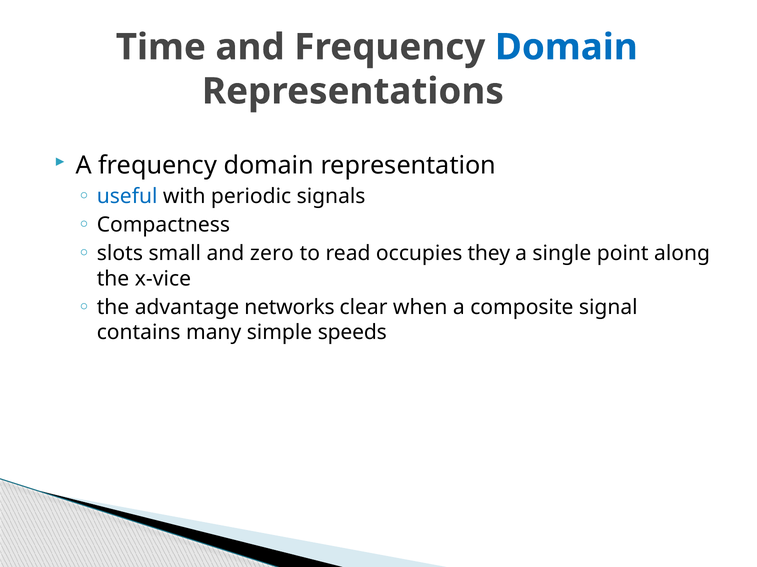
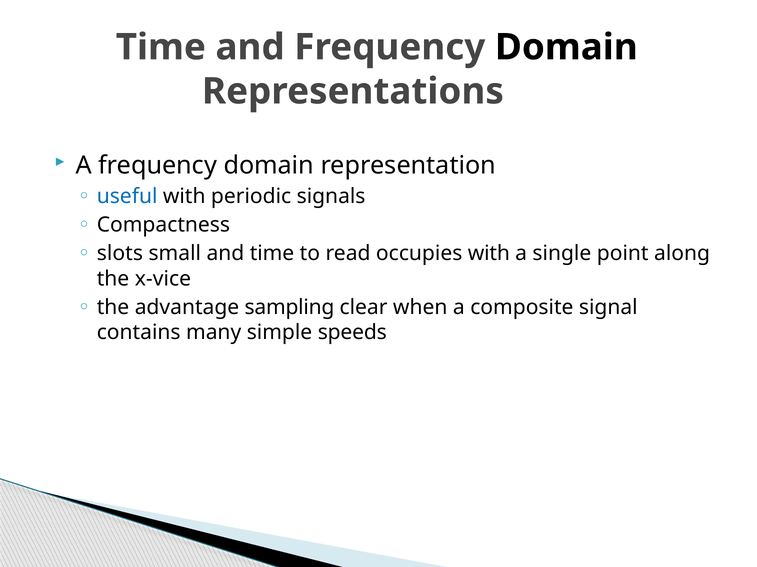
Domain colour: blue -> black (566, 47)
and zero: zero -> time (272, 254)
occupies they: they -> with (489, 254)
networks: networks -> sampling (289, 308)
